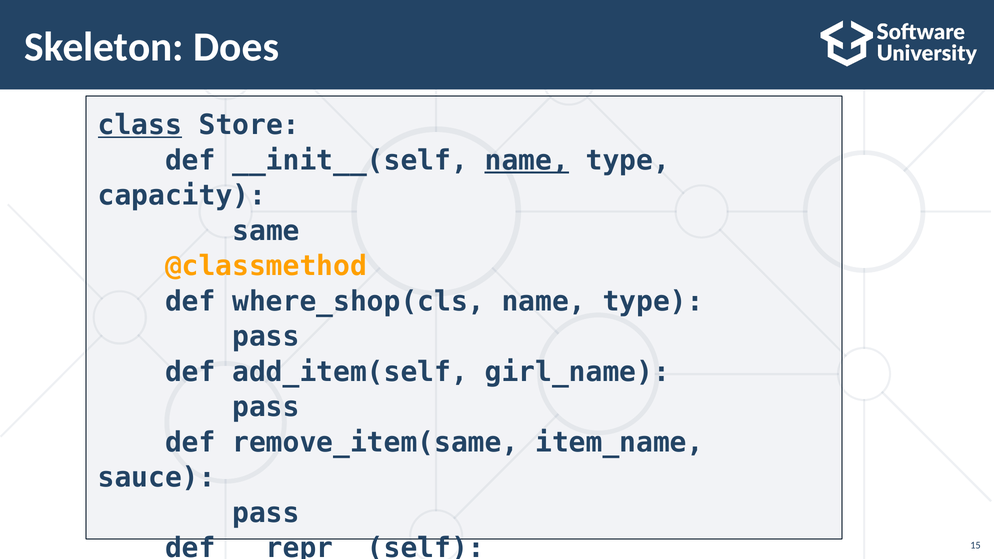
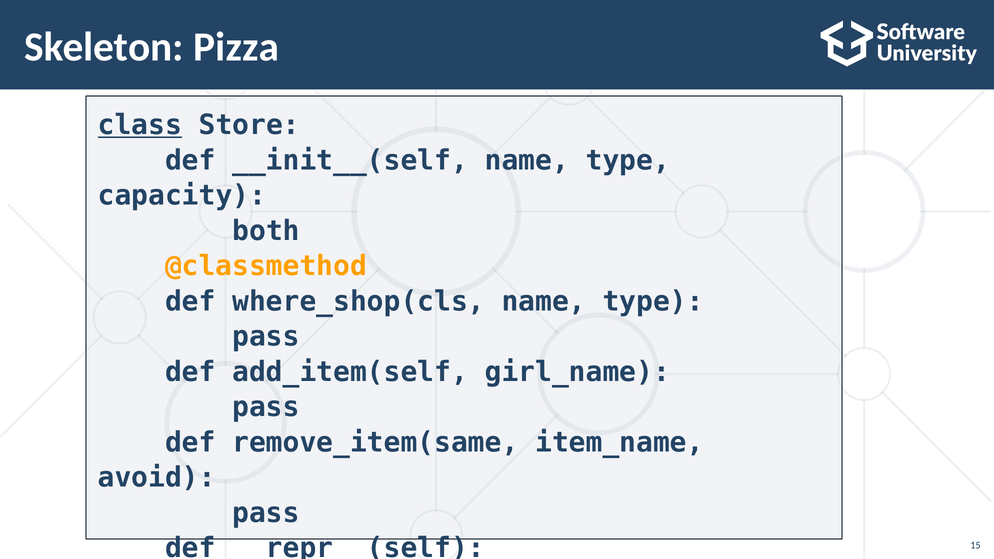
Does: Does -> Pizza (236, 47)
name underline: present -> none (527, 160)
same: same -> both (266, 231)
sauce: sauce -> avoid (157, 478)
